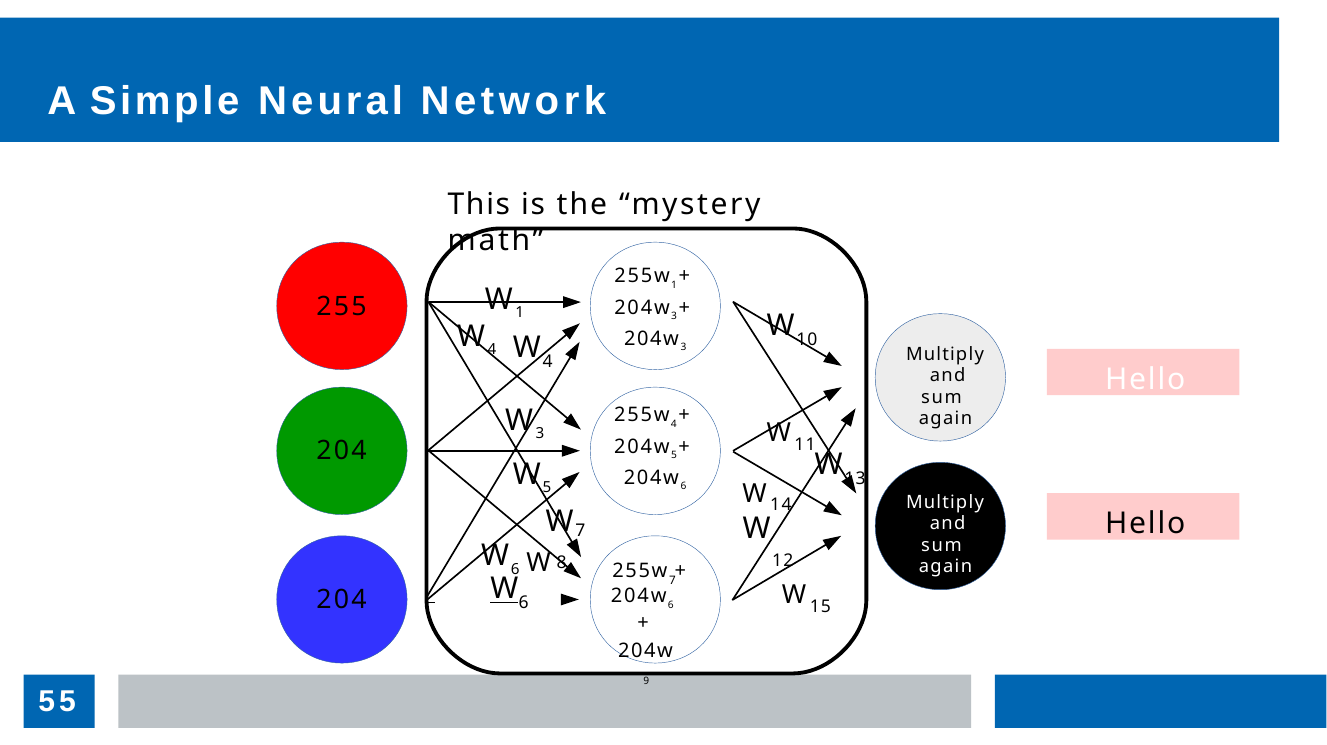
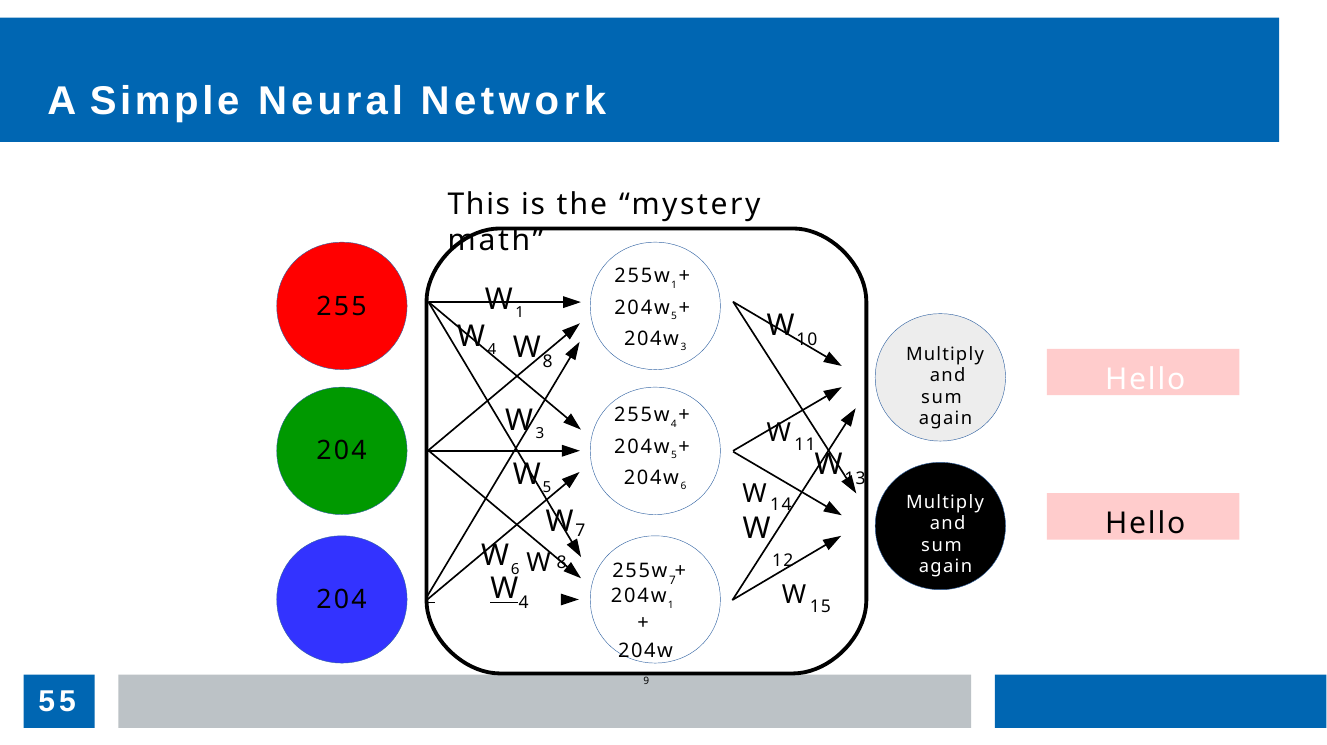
3: 3 -> 5 (674, 316)
4: 4 -> 8 (548, 362)
6: 6 -> 4 (524, 603)
6: 6 -> 1 (671, 605)
